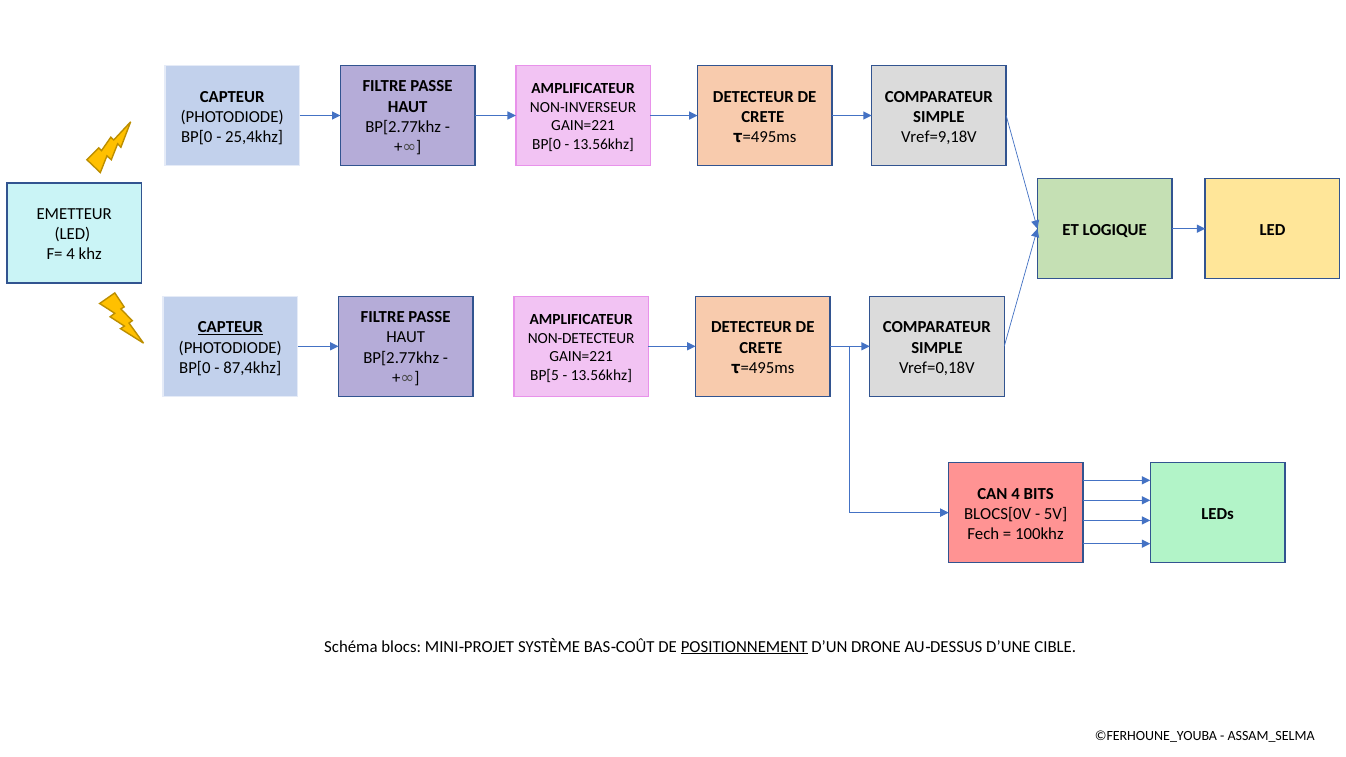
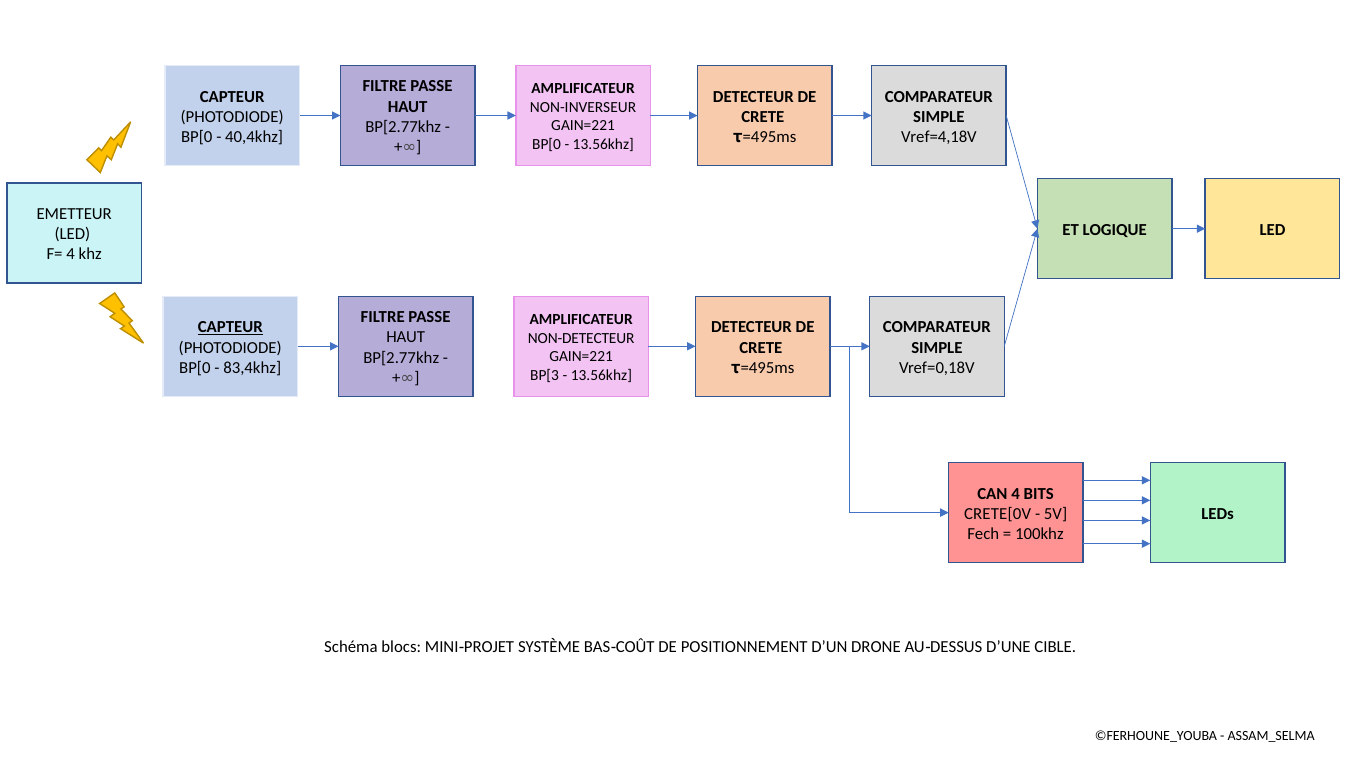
25,4khz: 25,4khz -> 40,4khz (254, 137)
Vref=9,18V: Vref=9,18V -> Vref=4,18V (939, 137)
87,4khz: 87,4khz -> 83,4khz (252, 368)
BP[5: BP[5 -> BP[3 (545, 375)
BLOCS[0V: BLOCS[0V -> CRETE[0V (998, 514)
POSITIONNEMENT underline: present -> none (744, 647)
